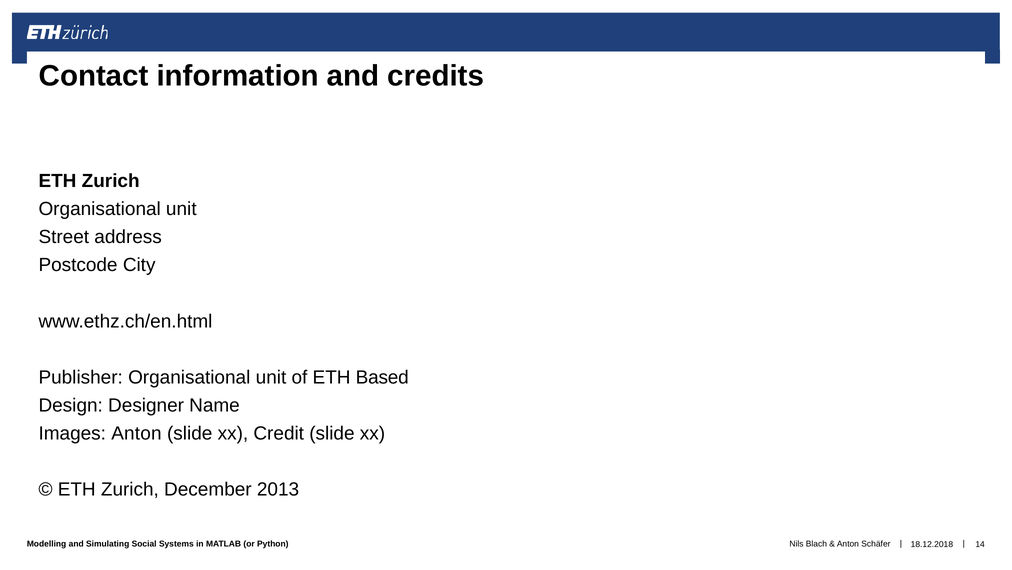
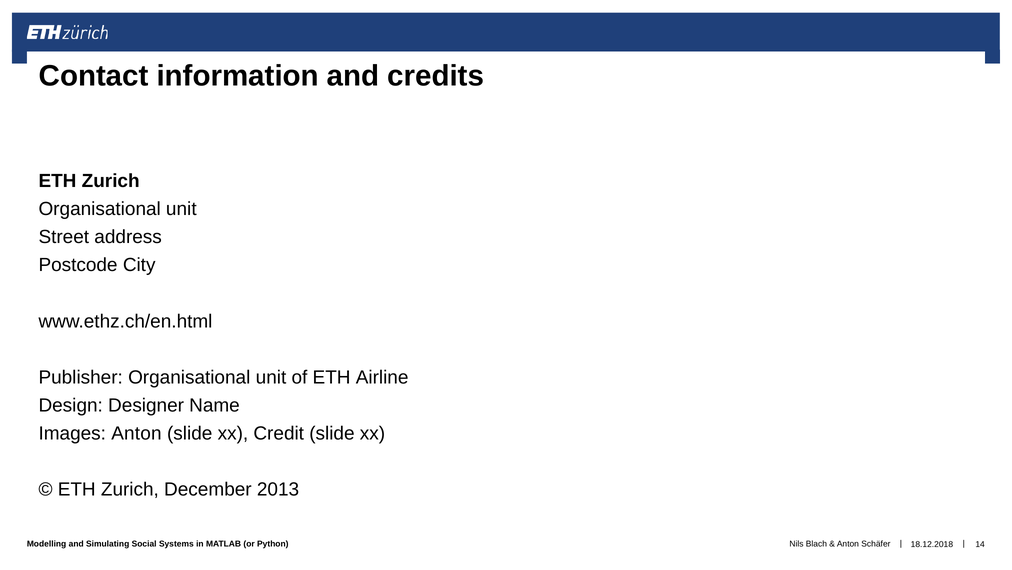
Based: Based -> Airline (382, 377)
